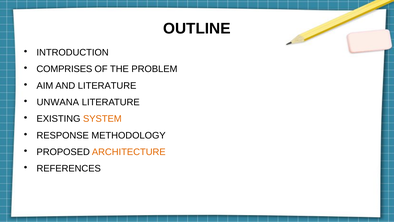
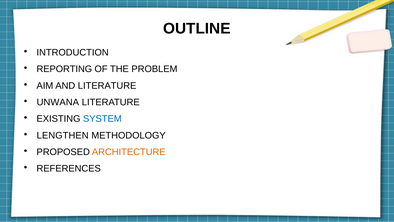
COMPRISES: COMPRISES -> REPORTING (64, 69)
SYSTEM colour: orange -> blue (102, 119)
RESPONSE: RESPONSE -> LENGTHEN (63, 135)
